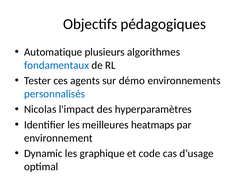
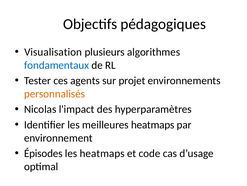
Automatique: Automatique -> Visualisation (53, 52)
démo: démo -> projet (132, 80)
personnalisés colour: blue -> orange (55, 94)
Dynamic: Dynamic -> Épisodes (43, 153)
les graphique: graphique -> heatmaps (102, 153)
